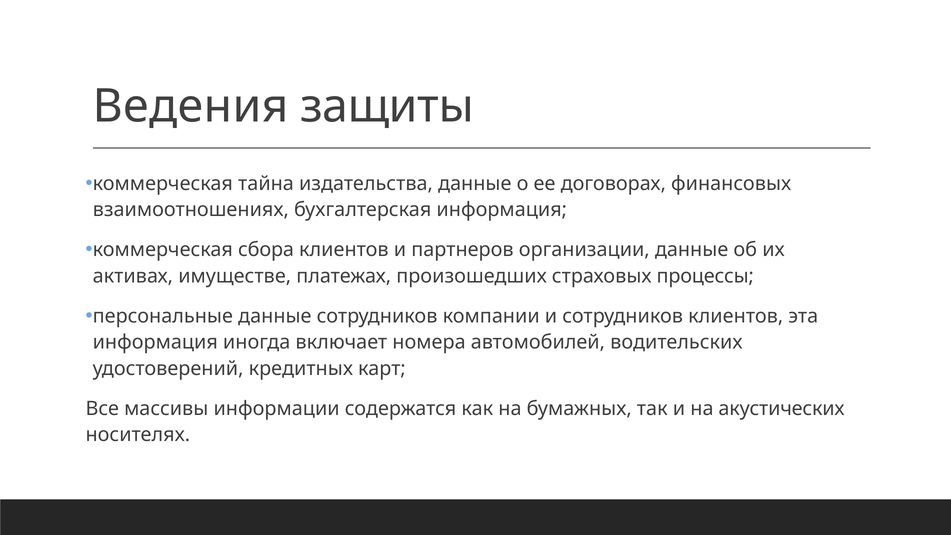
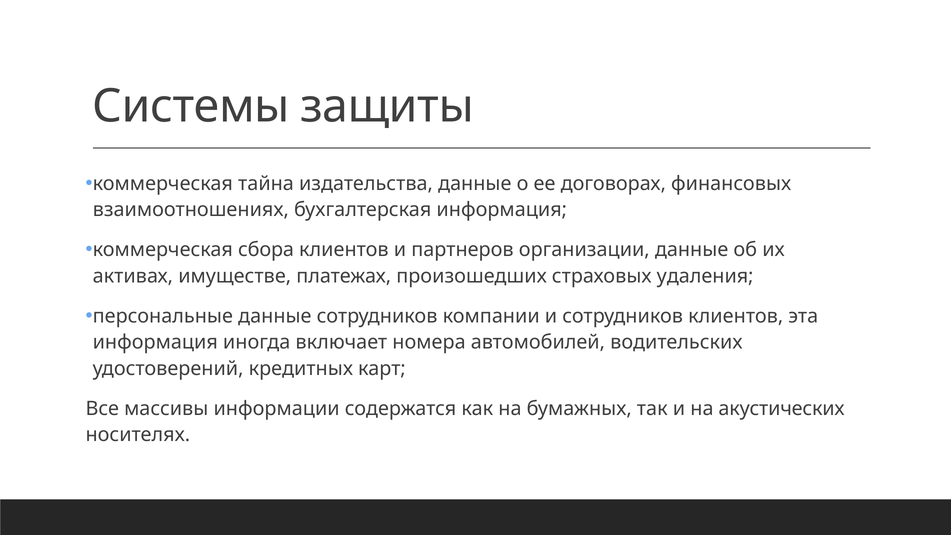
Ведения: Ведения -> Системы (191, 107)
процессы: процессы -> удаления (705, 276)
